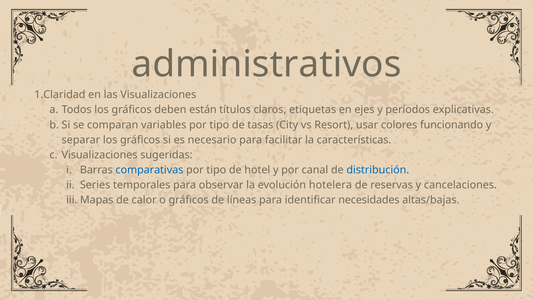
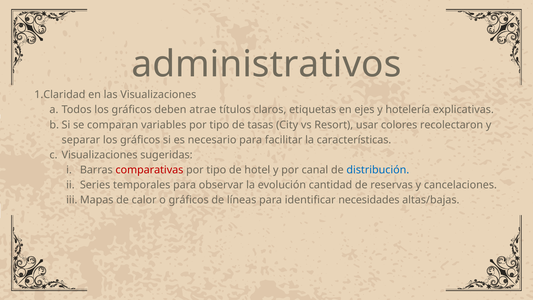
están: están -> atrae (203, 110)
períodos: períodos -> hotelería (408, 110)
funcionando: funcionando -> recolectaron (452, 125)
comparativas colour: blue -> red (149, 170)
hotelera: hotelera -> cantidad (330, 185)
